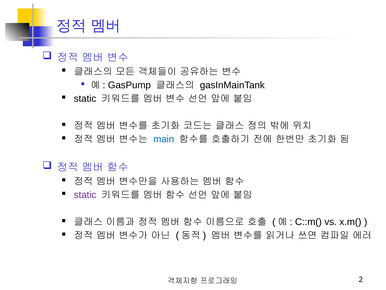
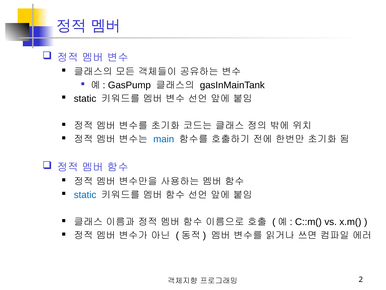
static colour: purple -> blue (85, 195)
